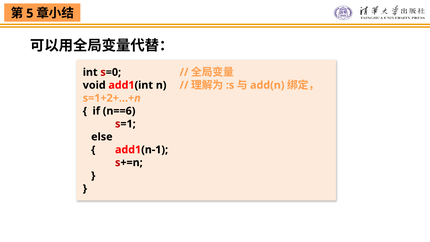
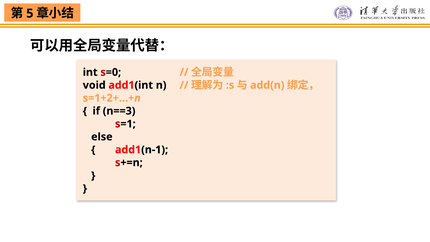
n==6: n==6 -> n==3 (119, 111)
